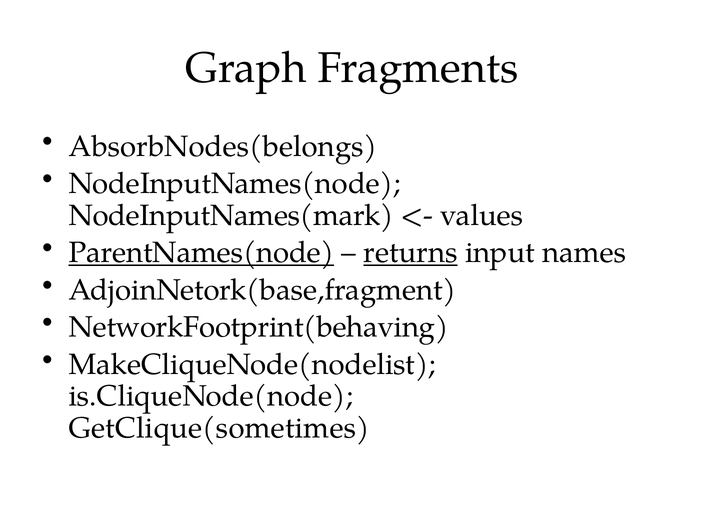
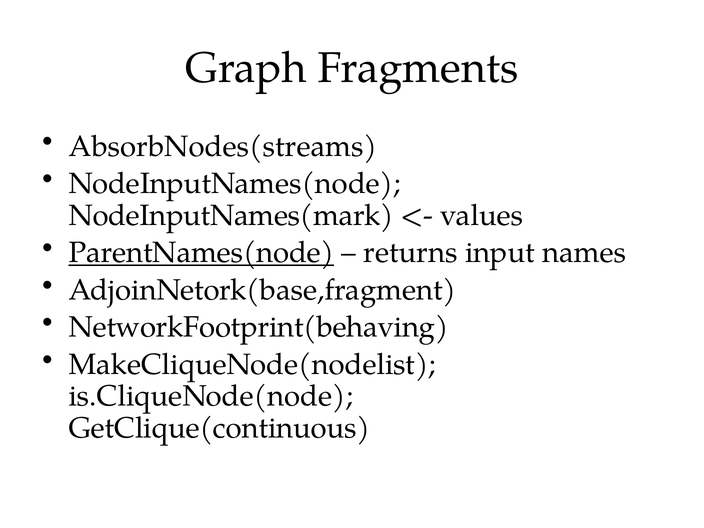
AbsorbNodes(belongs: AbsorbNodes(belongs -> AbsorbNodes(streams (223, 146)
returns underline: present -> none (411, 253)
GetClique(sometimes: GetClique(sometimes -> GetClique(continuous (219, 428)
